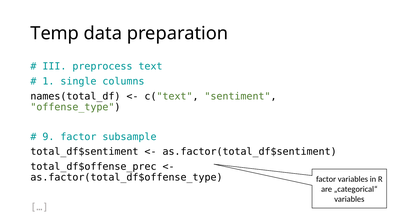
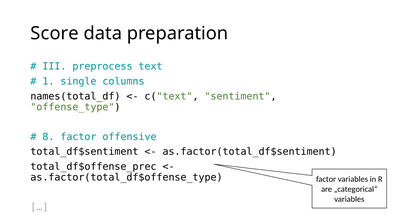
Temp: Temp -> Score (55, 34)
9: 9 -> 8 (48, 137)
subsample: subsample -> offensive (129, 137)
